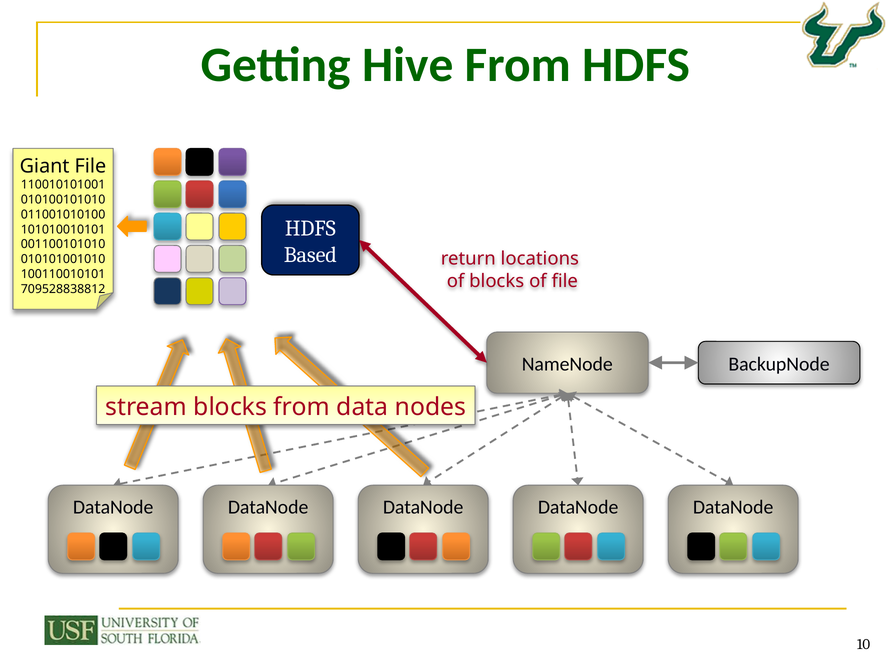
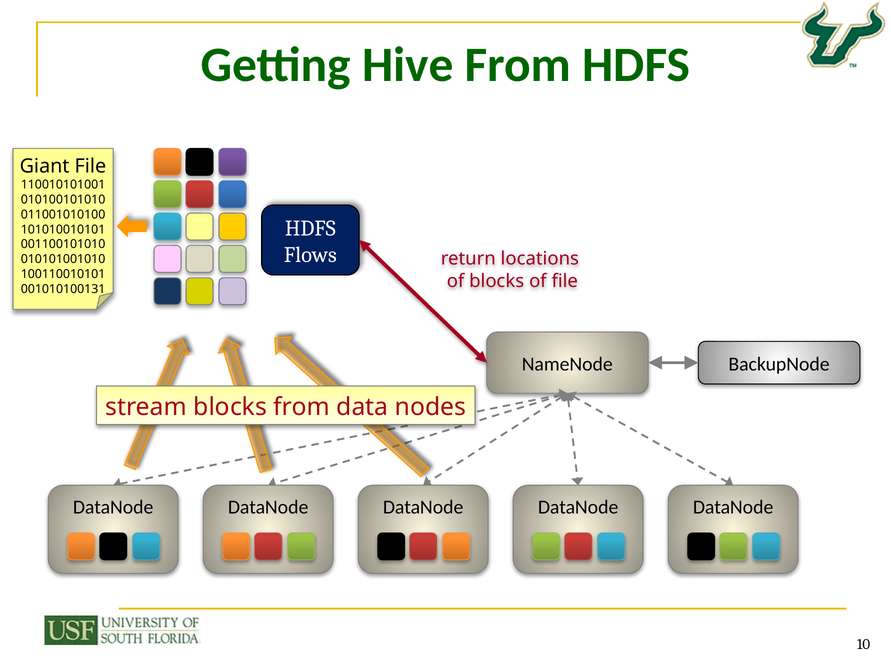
Based: Based -> Flows (310, 255)
709528838812: 709528838812 -> 001010100131 (63, 289)
